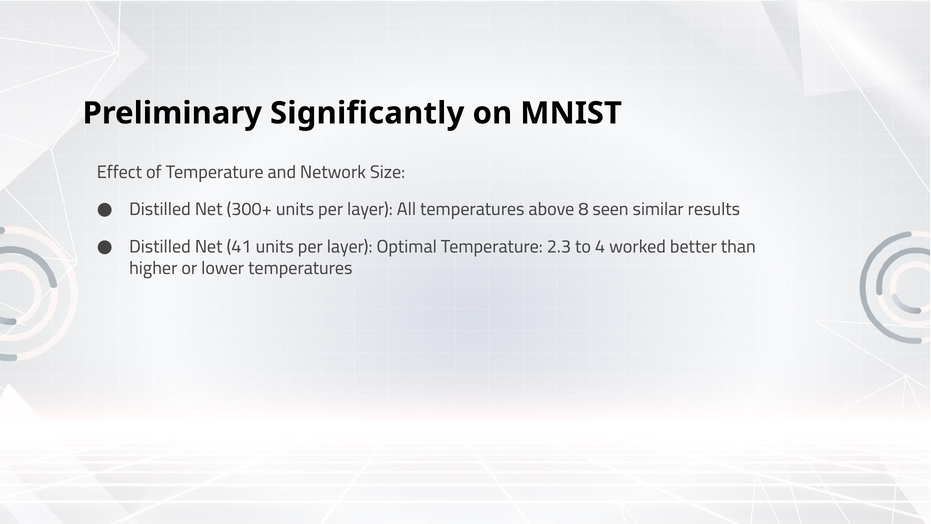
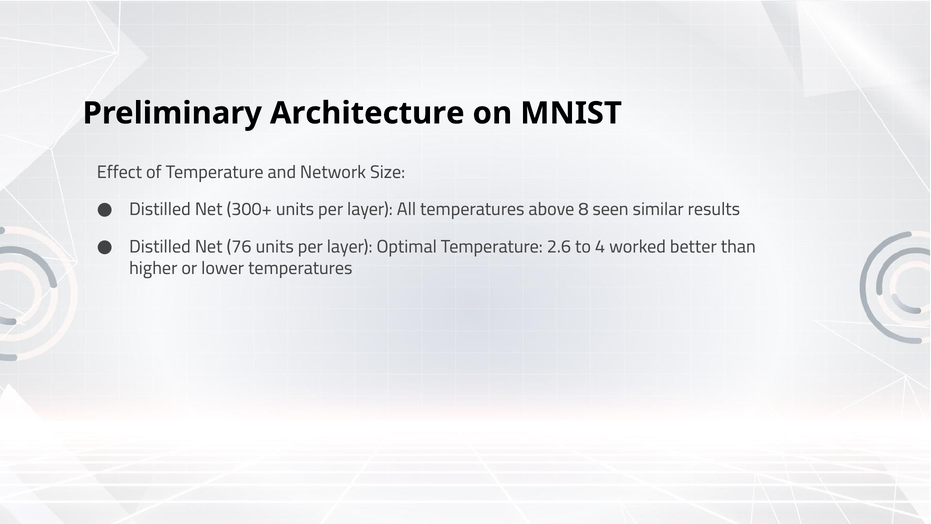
Significantly: Significantly -> Architecture (367, 113)
41: 41 -> 76 (239, 247)
2.3: 2.3 -> 2.6 (559, 247)
